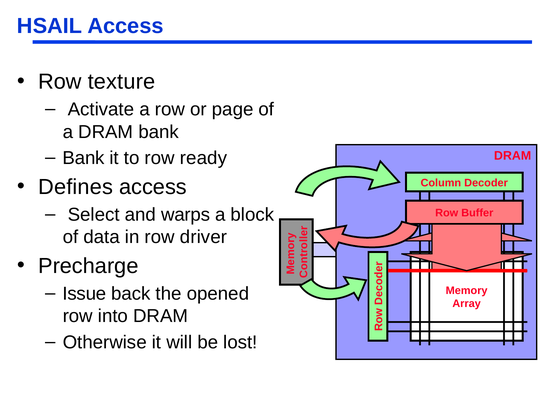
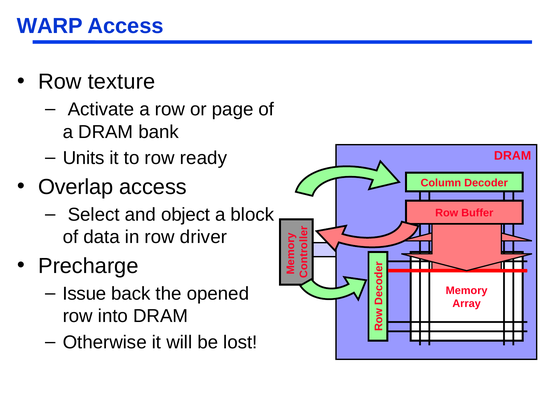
HSAIL: HSAIL -> WARP (50, 26)
Bank: Bank -> Units (84, 158)
Defines: Defines -> Overlap (76, 187)
warps: warps -> object (186, 215)
